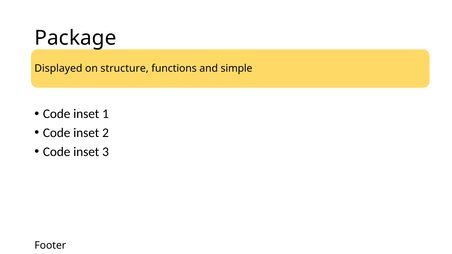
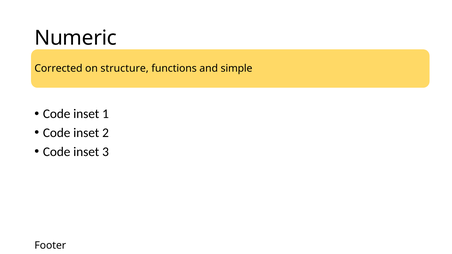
Package: Package -> Numeric (76, 38)
Displayed: Displayed -> Corrected (58, 69)
